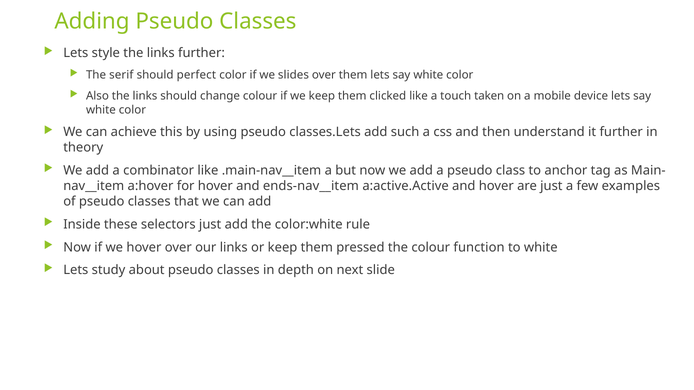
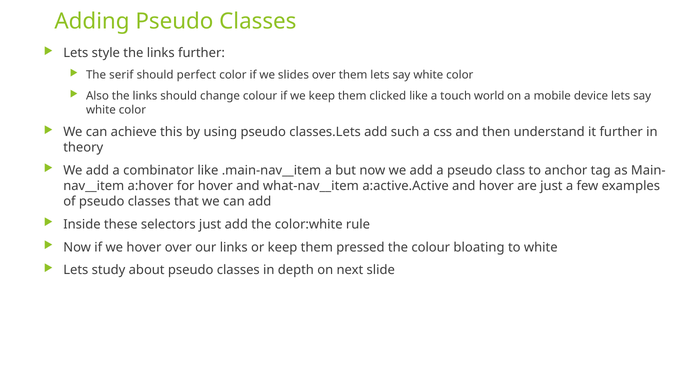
taken: taken -> world (489, 96)
ends-nav__item: ends-nav__item -> what-nav__item (311, 186)
function: function -> bloating (479, 247)
